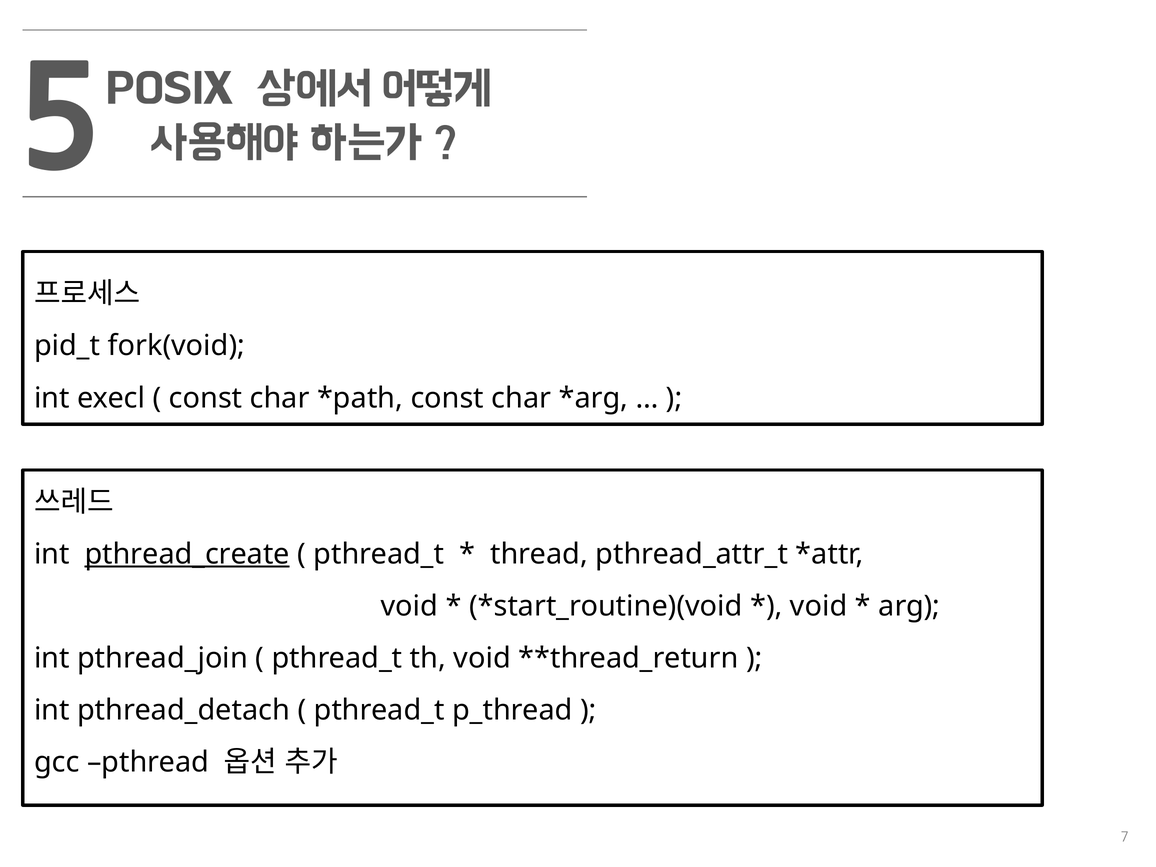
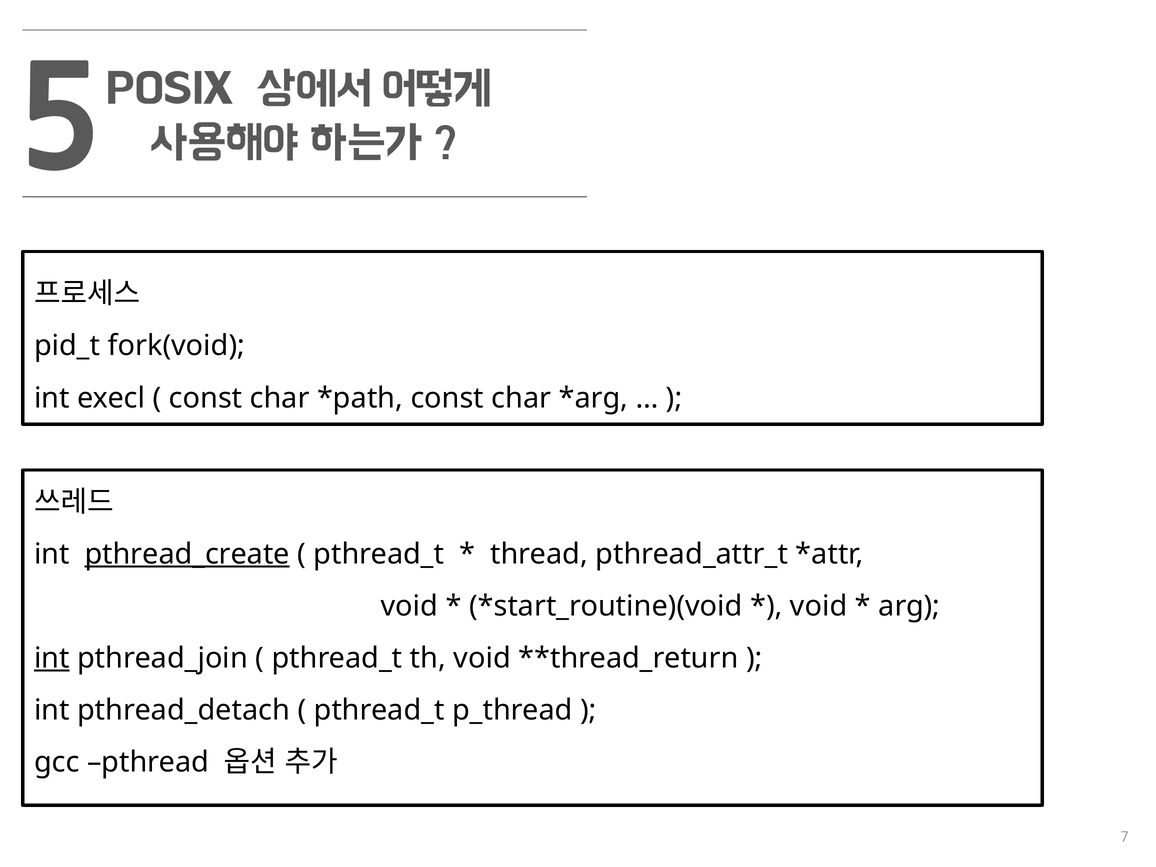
int underline: none -> present (52, 658)
